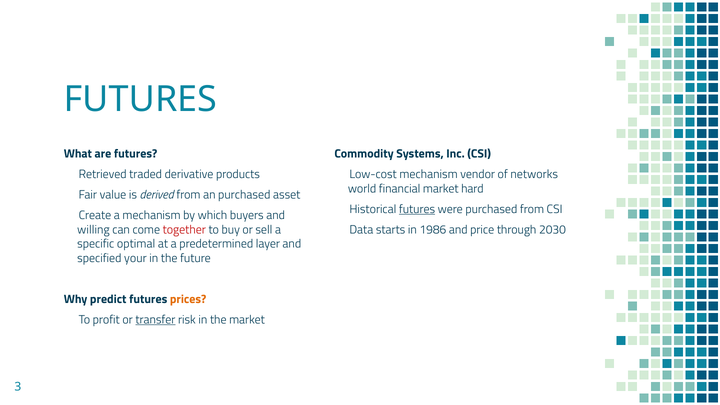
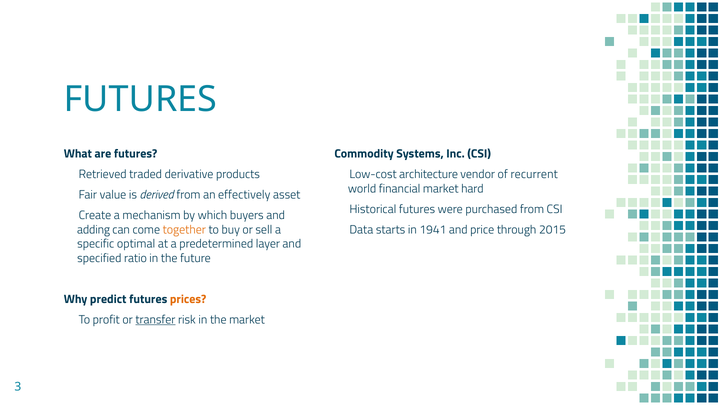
Low-cost mechanism: mechanism -> architecture (429, 174)
networks: networks -> recurrent (534, 174)
an purchased: purchased -> effectively (244, 195)
futures underline: present -> none (417, 209)
1986: 1986 -> 1941 (433, 230)
2030: 2030 -> 2015 (552, 230)
willing: willing -> adding (94, 230)
together colour: red -> orange (184, 230)
your: your -> ratio (135, 258)
